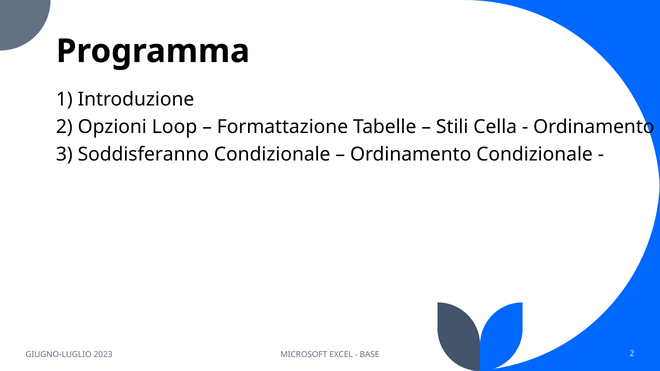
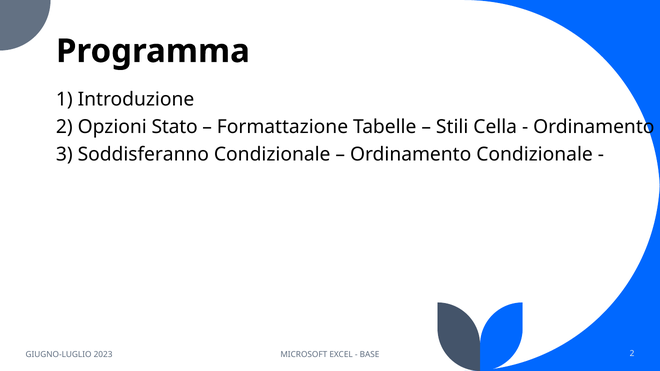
Loop: Loop -> Stato (175, 127)
